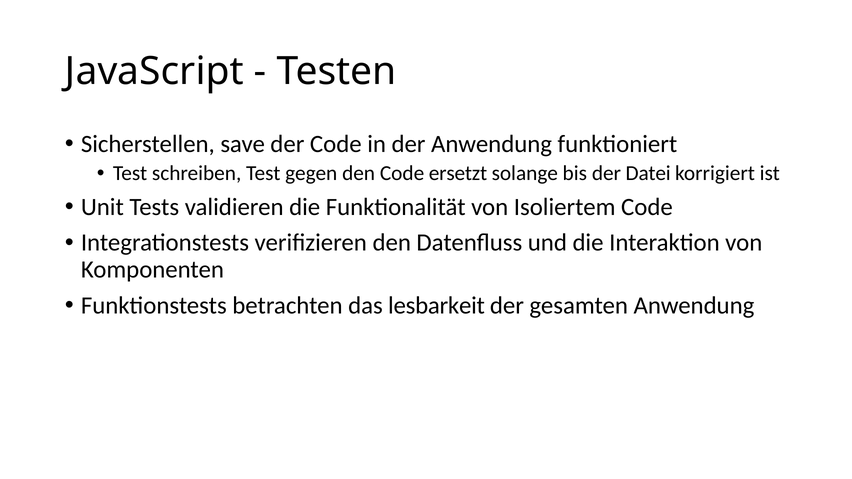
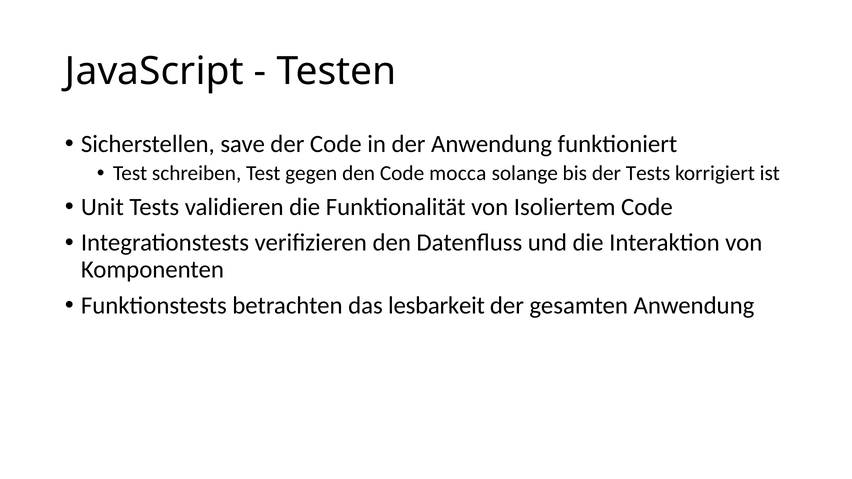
ersetzt: ersetzt -> mocca (458, 173)
der Datei: Datei -> Tests (648, 173)
